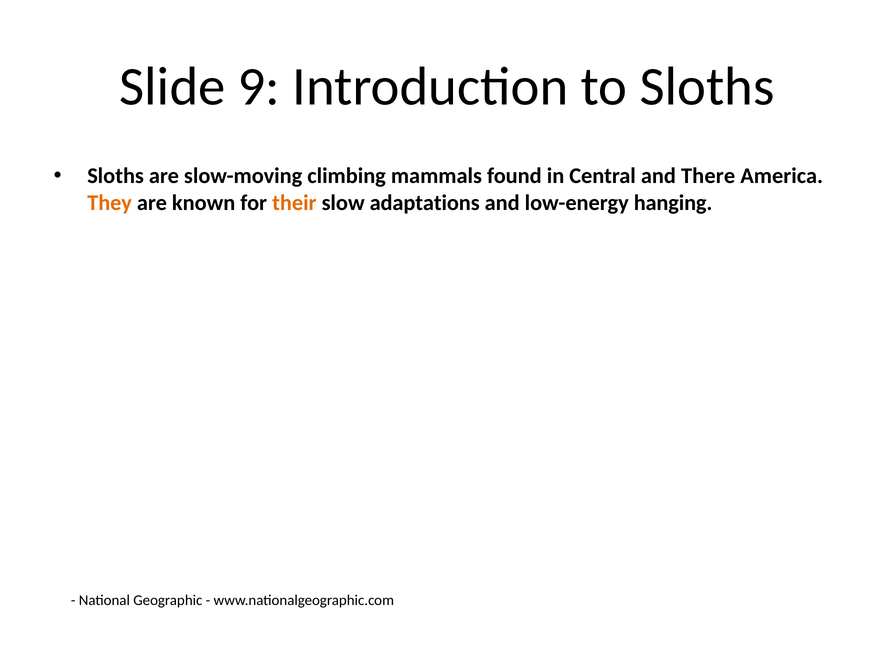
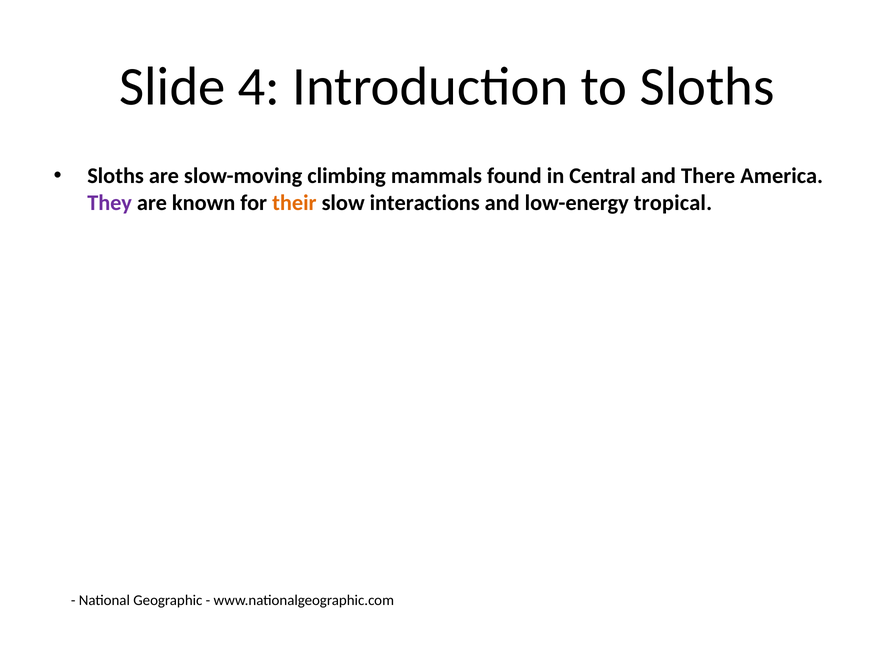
9: 9 -> 4 (259, 87)
They colour: orange -> purple (110, 203)
adaptations: adaptations -> interactions (425, 203)
hanging: hanging -> tropical (673, 203)
